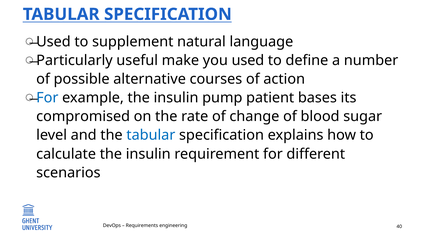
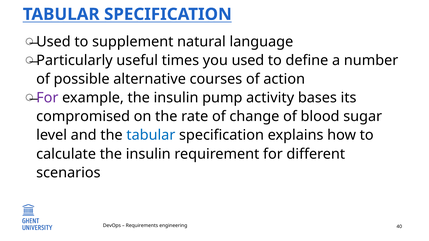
make: make -> times (180, 60)
For colour: blue -> purple (47, 98)
patient: patient -> activity (270, 98)
